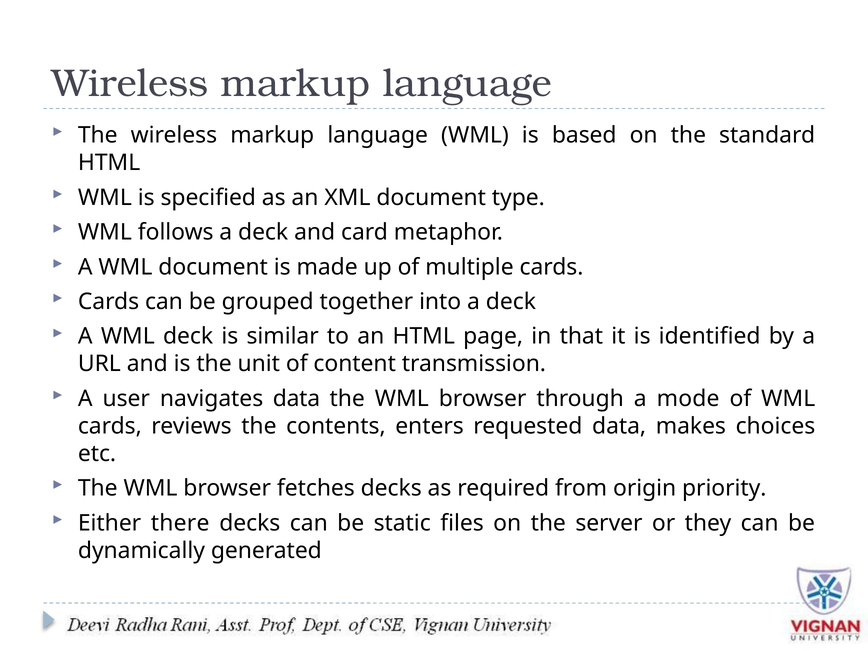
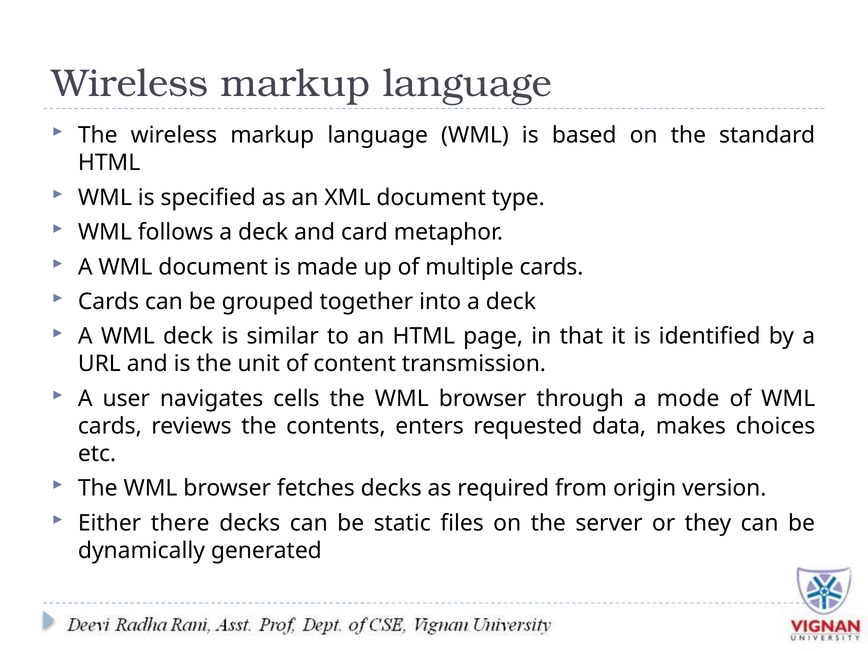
navigates data: data -> cells (296, 399)
priority: priority -> version (724, 488)
